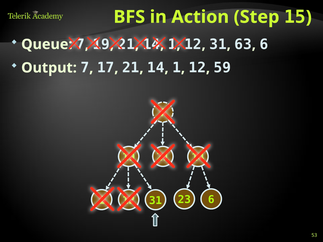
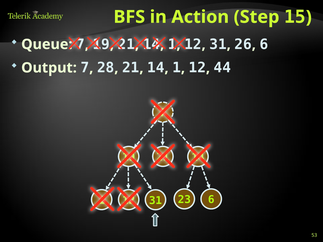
63: 63 -> 26 (243, 44)
17: 17 -> 28 (106, 68)
59: 59 -> 44 (222, 68)
